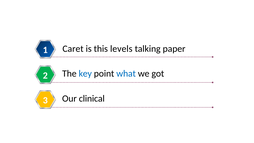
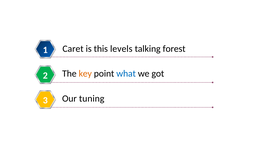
paper: paper -> forest (174, 49)
key colour: blue -> orange (85, 74)
clinical: clinical -> tuning (92, 98)
